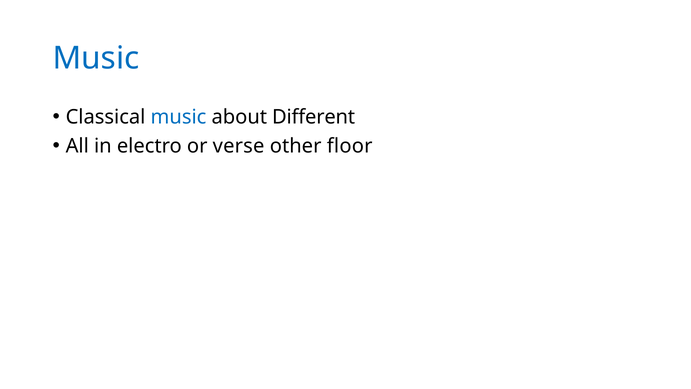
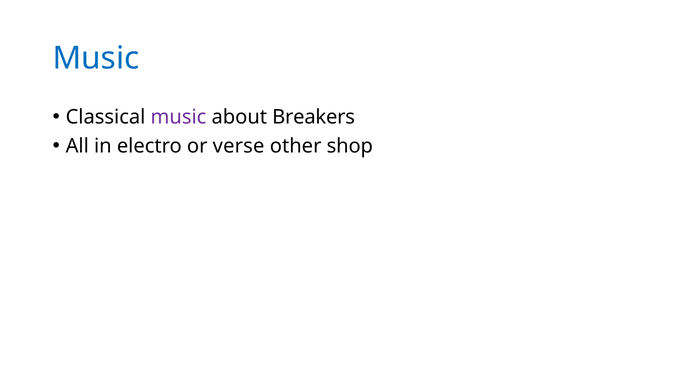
music colour: blue -> purple (179, 117)
Different: Different -> Breakers (314, 117)
floor: floor -> shop (350, 146)
